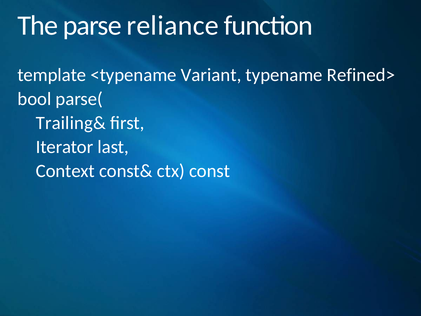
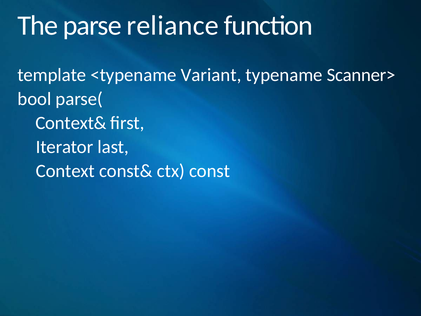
Refined>: Refined> -> Scanner> (361, 75)
Trailing&: Trailing& -> Context& (71, 123)
